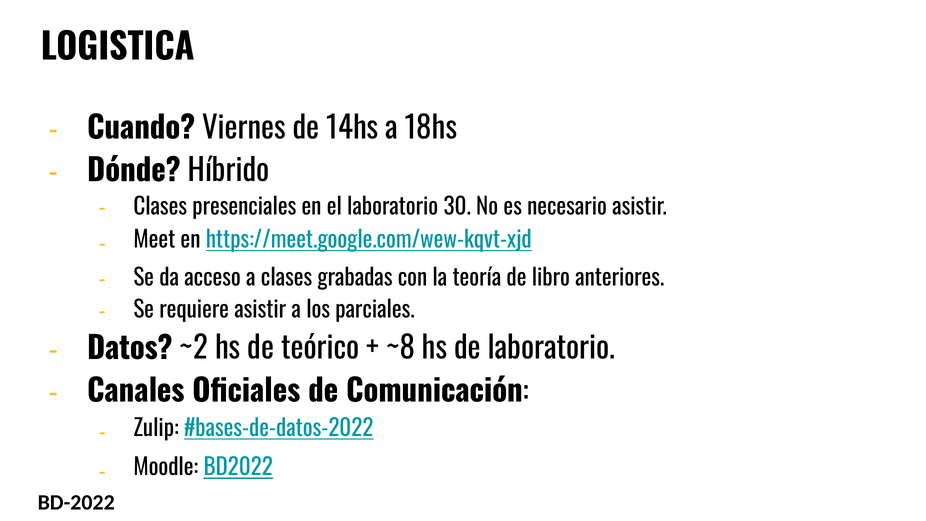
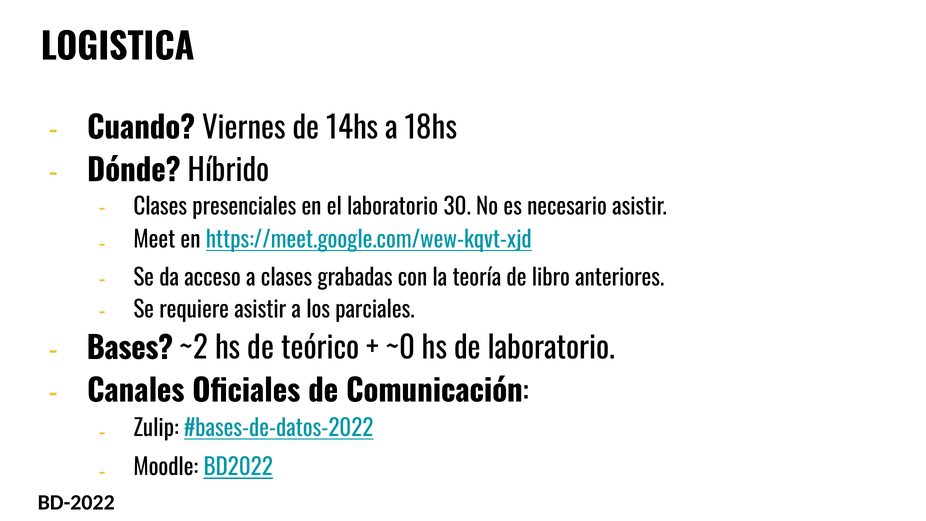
Datos: Datos -> Bases (130, 349)
~8: ~8 -> ~0 (401, 349)
